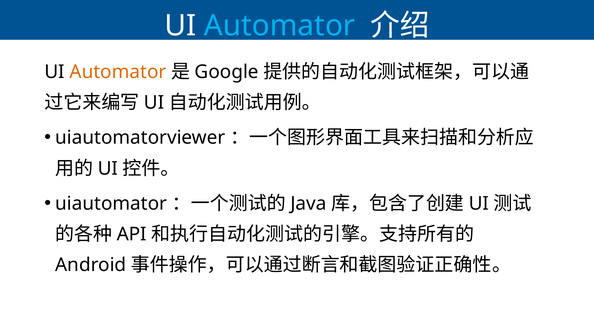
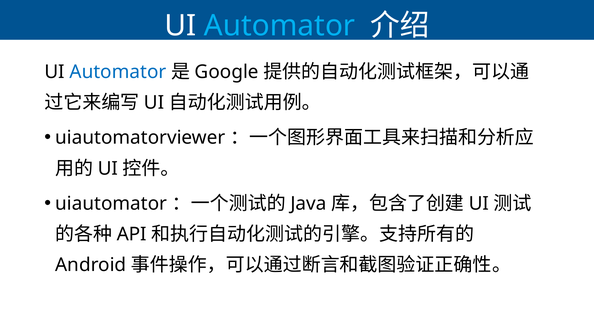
Automator colour: orange -> blue (118, 72)
